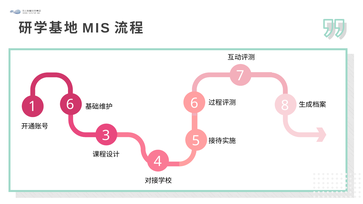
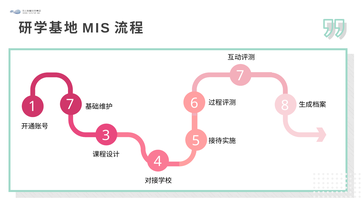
1 6: 6 -> 7 (70, 104)
